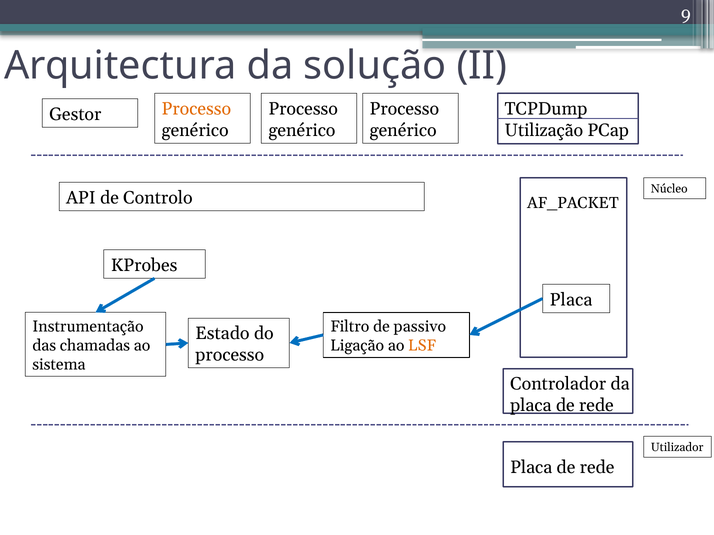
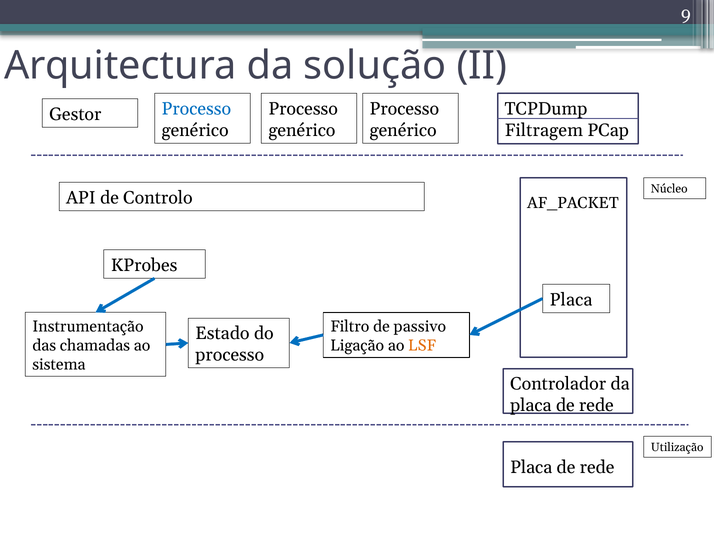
Processo colour: orange -> blue (196, 109)
Utilização: Utilização -> Filtragem (544, 130)
Utilizador: Utilizador -> Utilização (677, 448)
